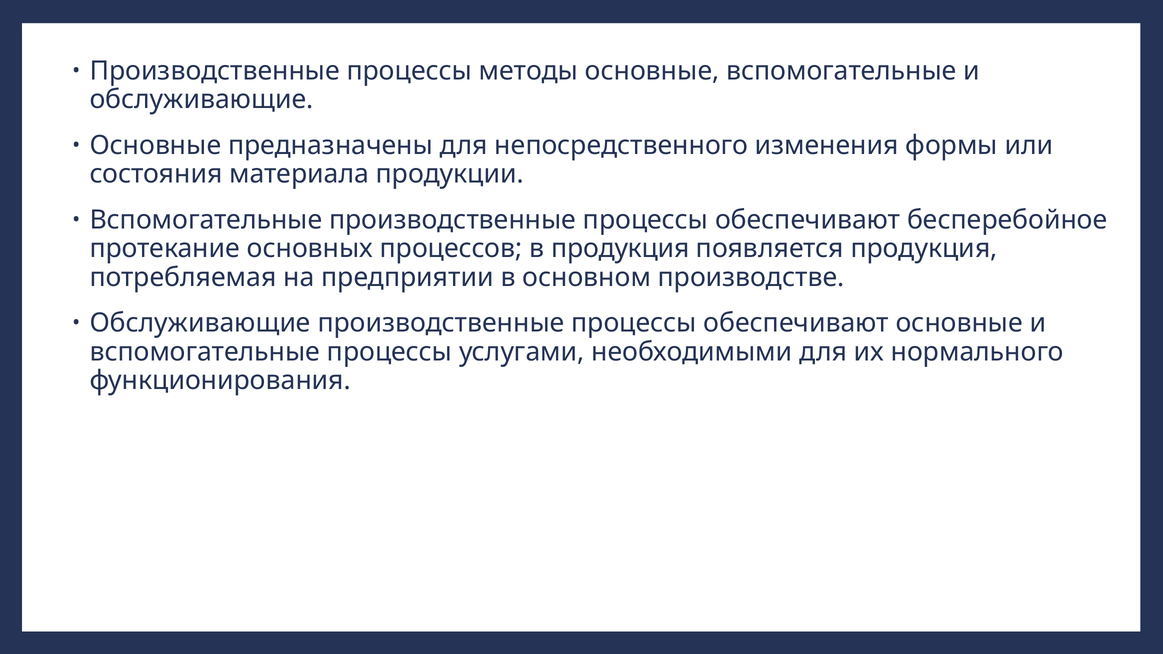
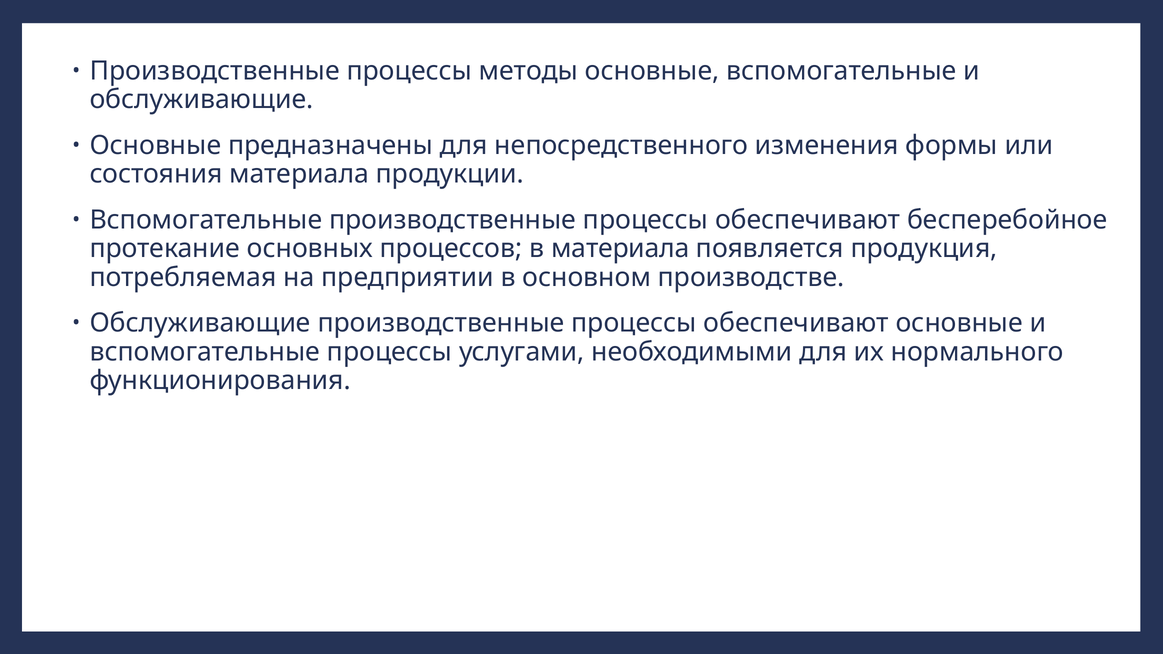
в продукция: продукция -> материала (620, 249)
